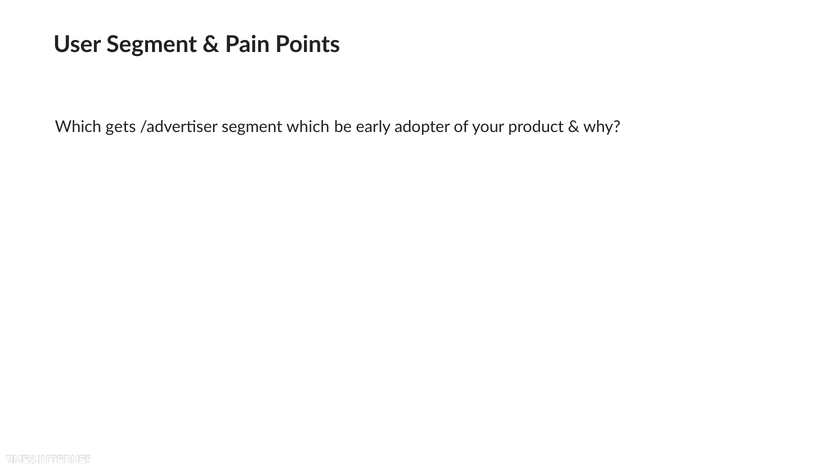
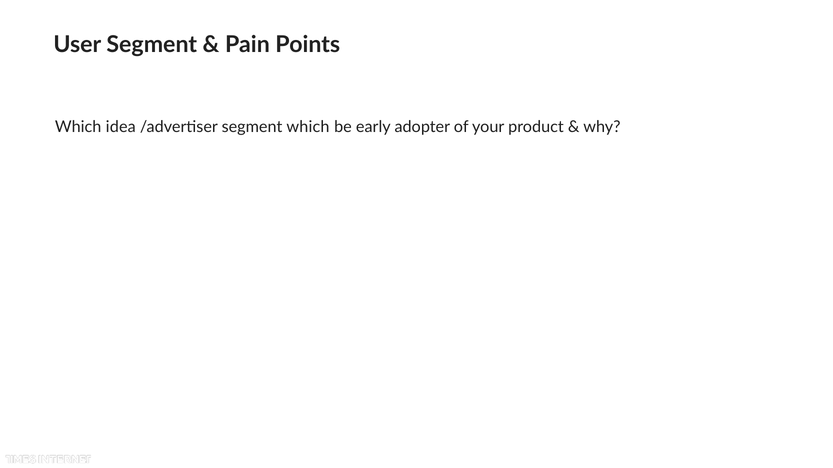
gets: gets -> idea (121, 127)
